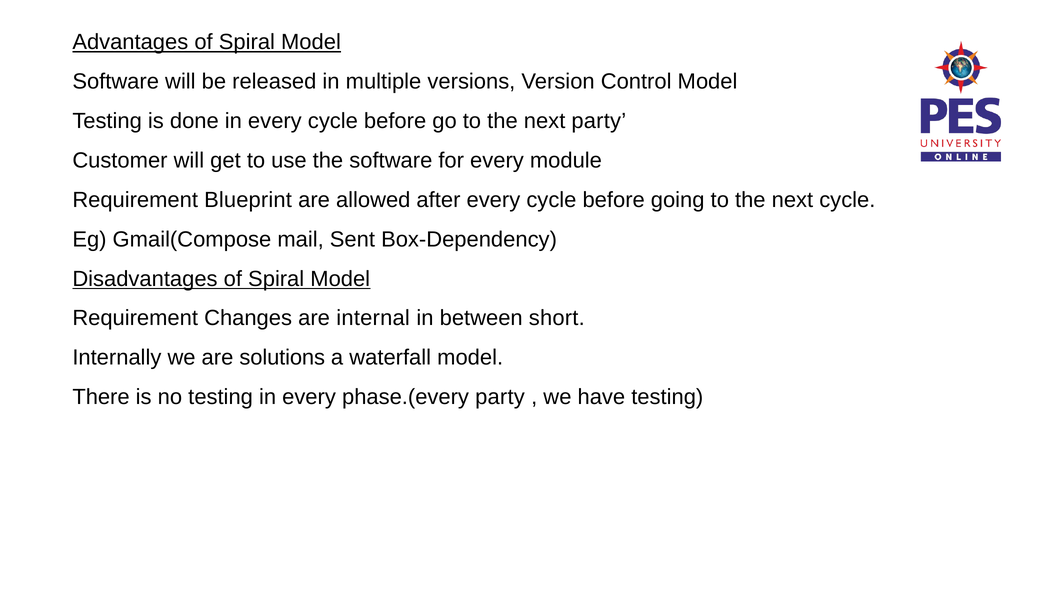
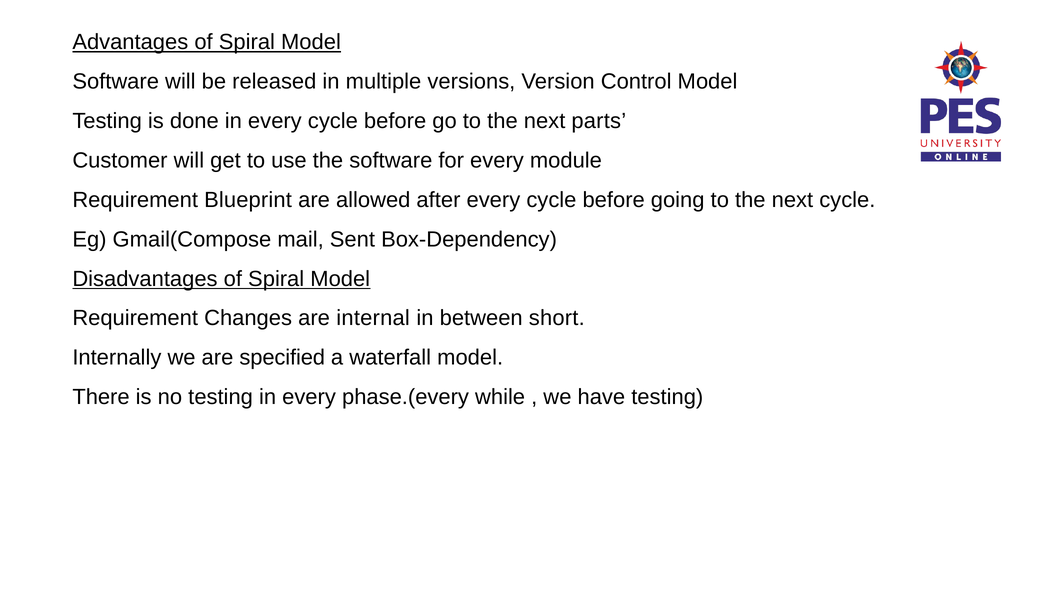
next party: party -> parts (599, 121)
solutions: solutions -> specified (282, 358)
phase.(every party: party -> while (500, 397)
